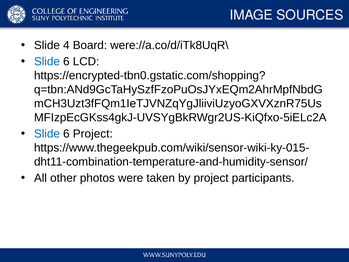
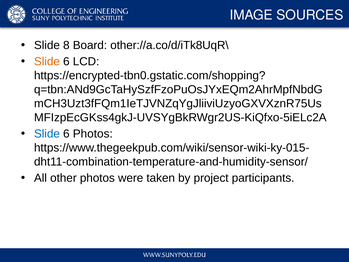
4: 4 -> 8 (66, 45)
were://a.co/d/iTk8UqR\: were://a.co/d/iTk8UqR\ -> other://a.co/d/iTk8UqR\ (169, 45)
Slide colour: blue -> orange (47, 62)
6 Project: Project -> Photos (93, 134)
